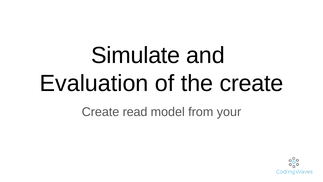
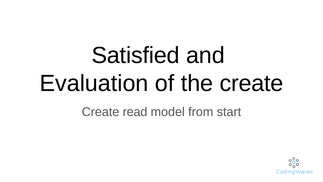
Simulate: Simulate -> Satisfied (136, 55)
your: your -> start (229, 112)
